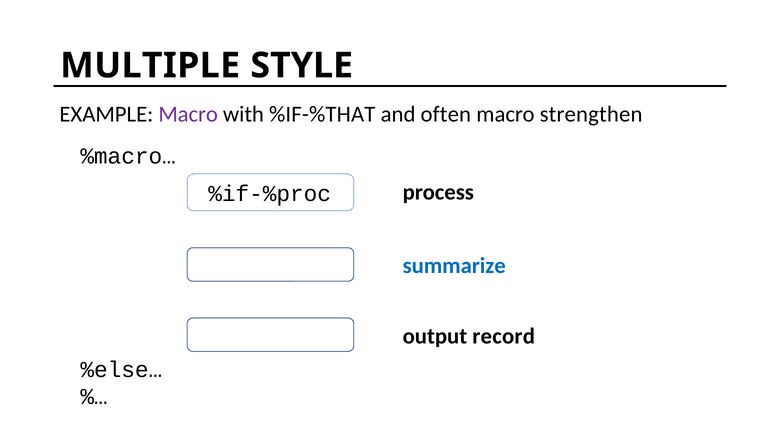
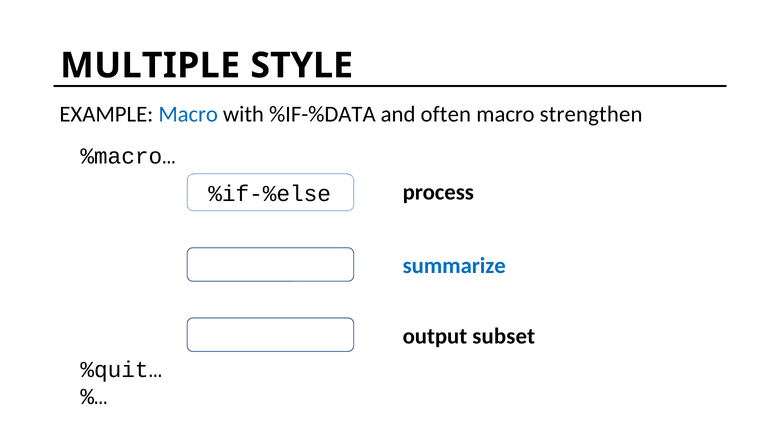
Macro colour: purple -> blue (188, 114)
%IF-%THAT: %IF-%THAT -> %IF-%DATA (322, 114)
%if-%proc: %if-%proc -> %if-%else (270, 194)
record: record -> subset (504, 336)
%else…: %else… -> %quit… (121, 369)
